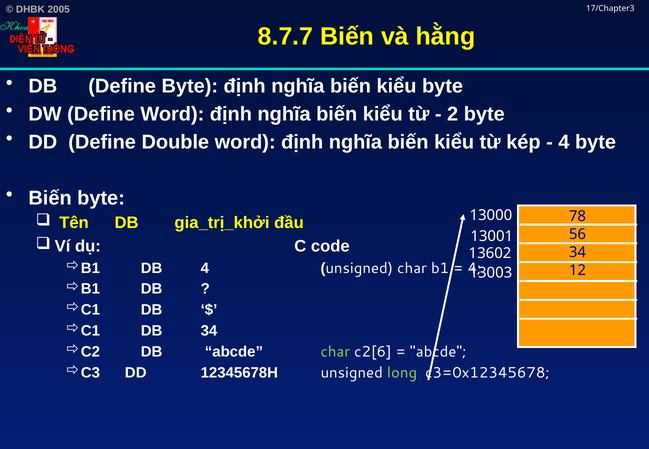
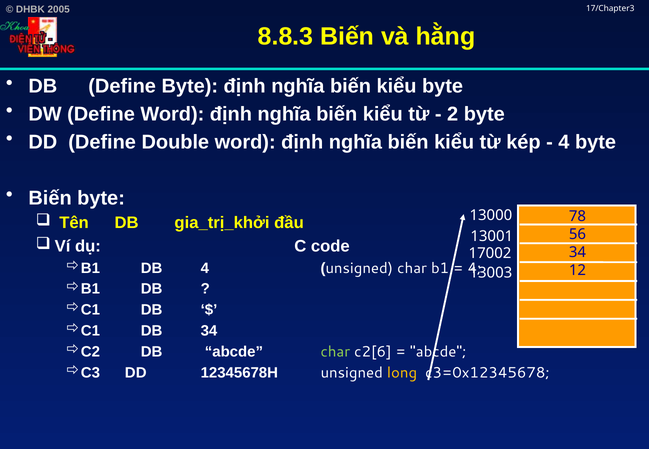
8.7.7: 8.7.7 -> 8.8.3 (285, 37)
13602: 13602 -> 17002 (490, 253)
long colour: light green -> yellow (402, 373)
